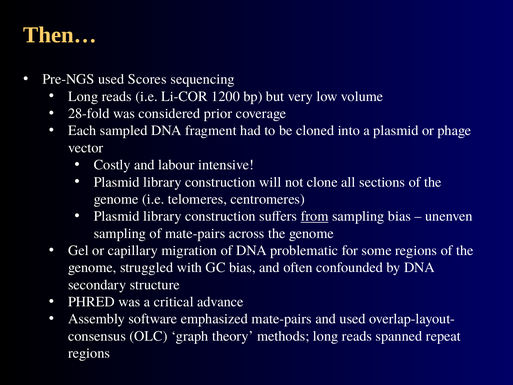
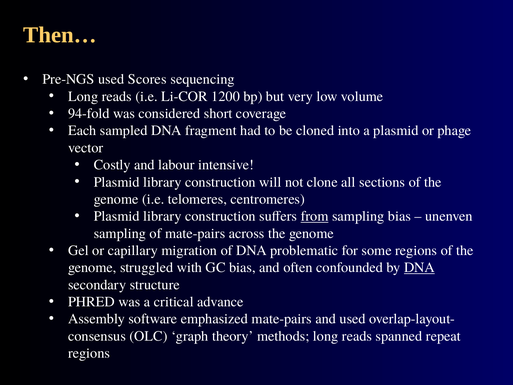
28-fold: 28-fold -> 94-fold (89, 113)
prior: prior -> short (218, 113)
DNA underline: none -> present (419, 267)
